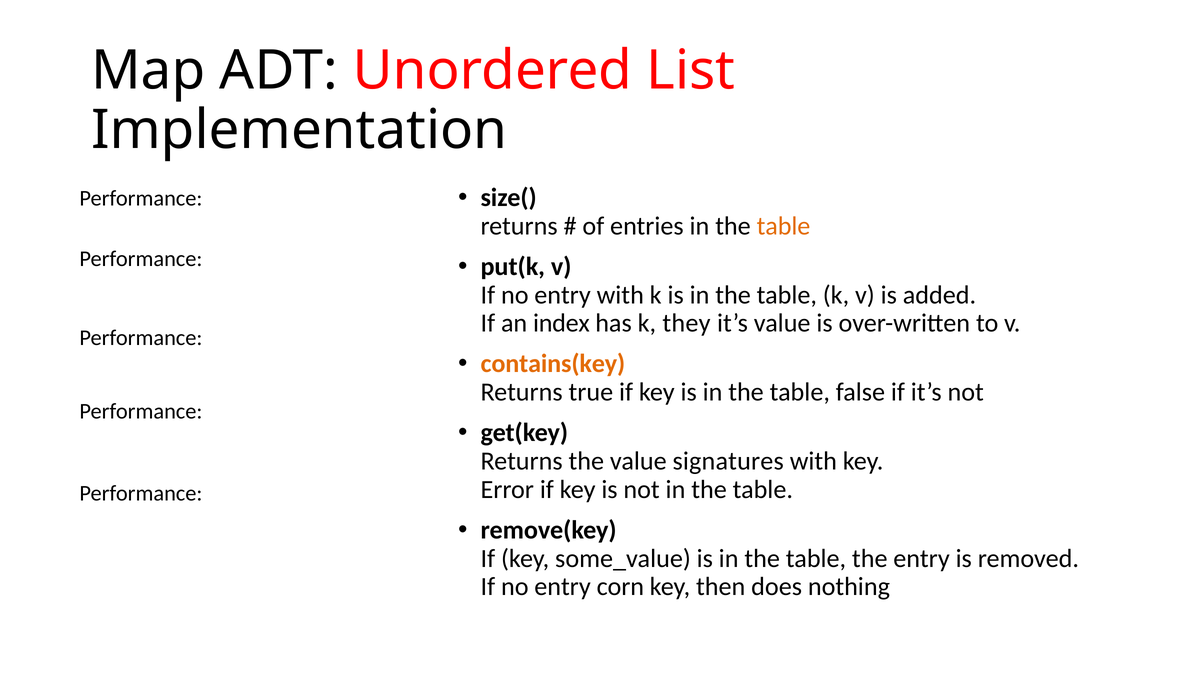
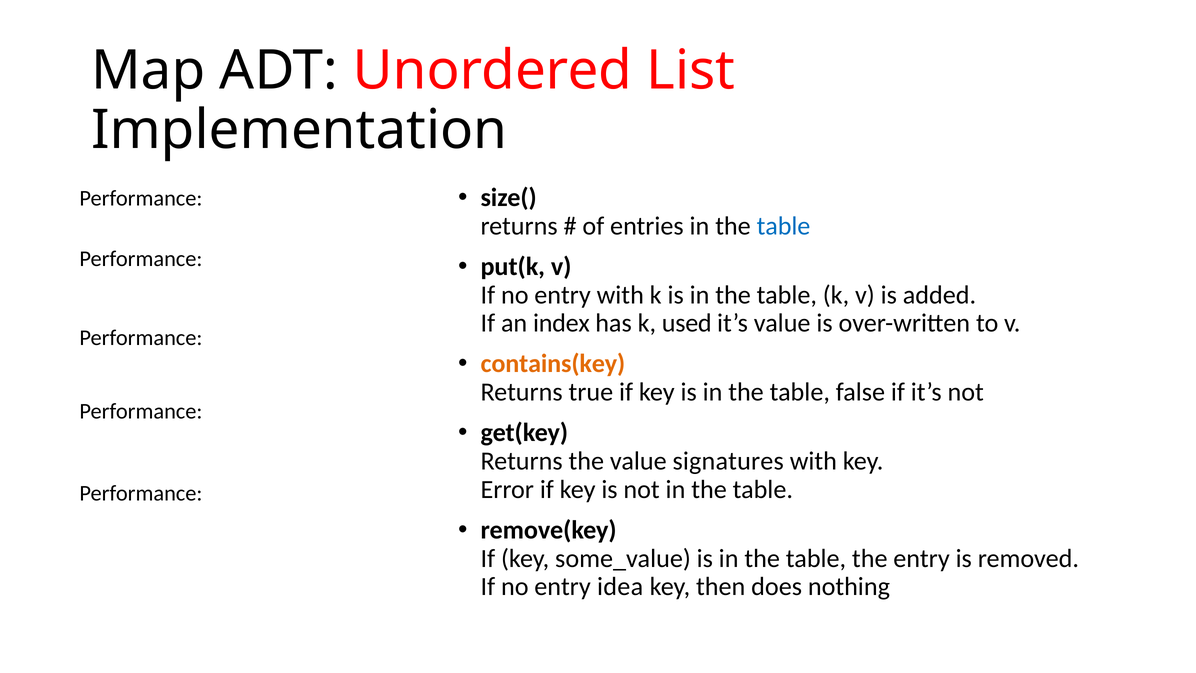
table colour: orange -> blue (783, 226)
they: they -> used (687, 323)
corn: corn -> idea (620, 586)
